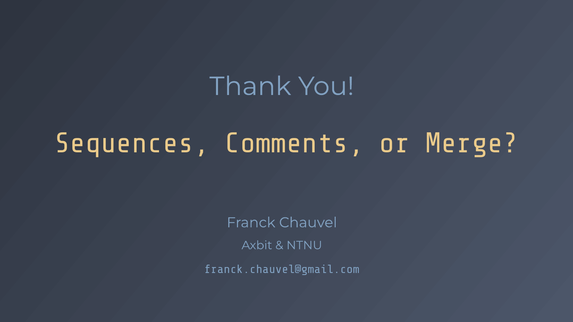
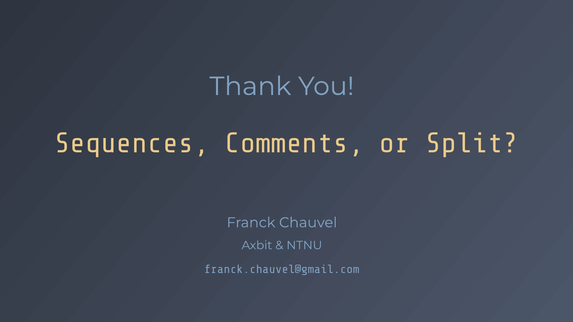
Merge: Merge -> Split (472, 143)
